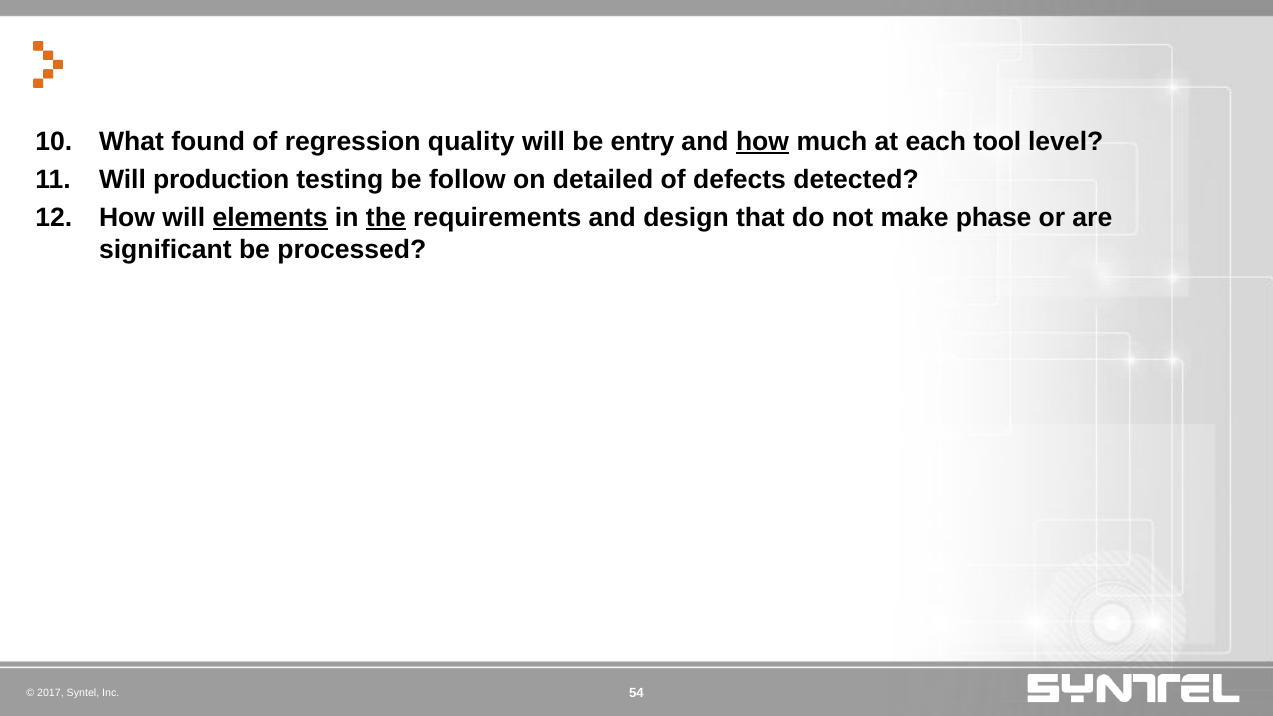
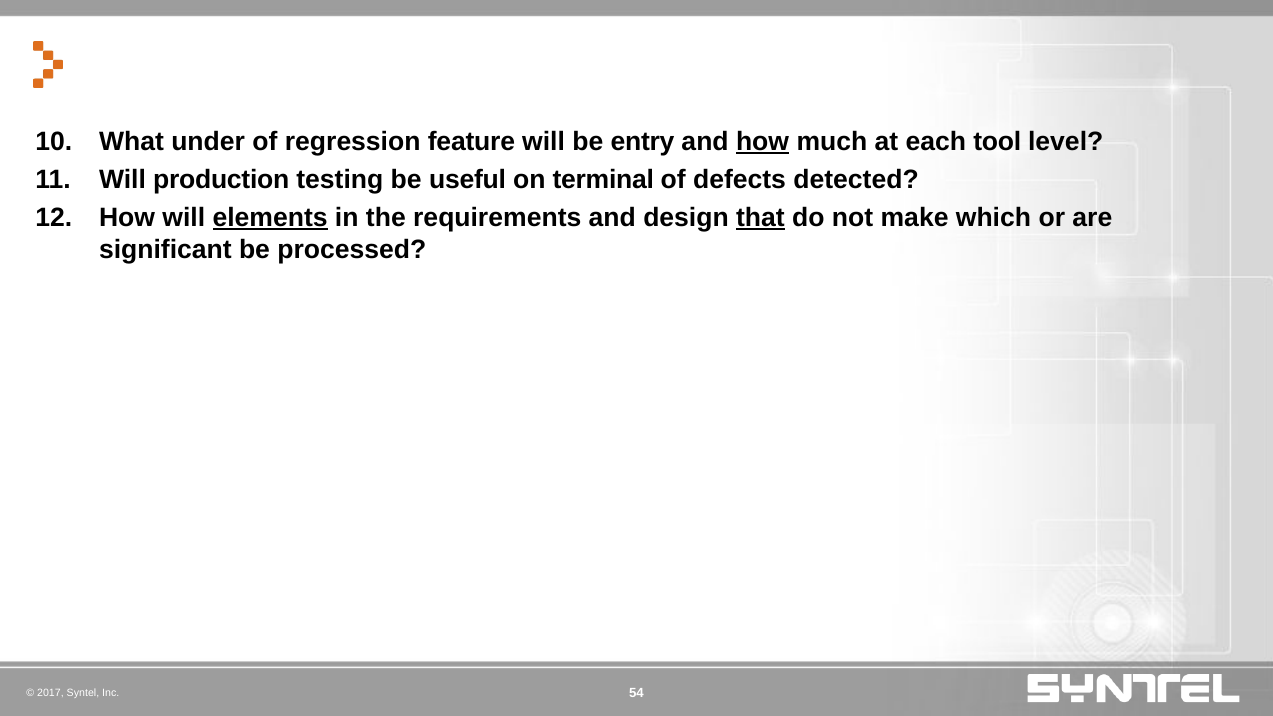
found: found -> under (208, 141)
quality: quality -> feature (471, 141)
follow: follow -> useful (468, 180)
detailed: detailed -> terminal (603, 180)
the underline: present -> none (386, 218)
that underline: none -> present (760, 218)
phase: phase -> which (993, 218)
